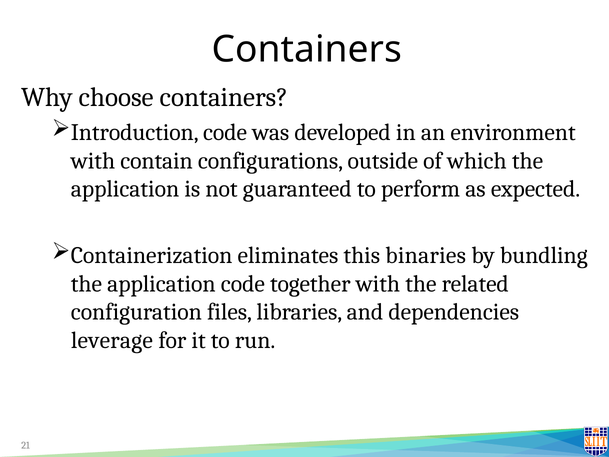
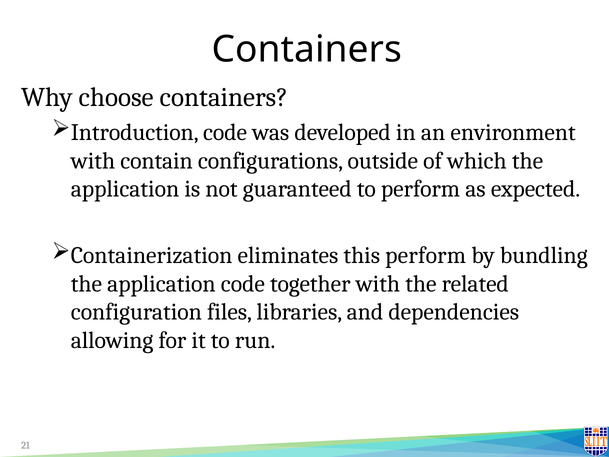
this binaries: binaries -> perform (426, 255)
leverage: leverage -> allowing (112, 340)
